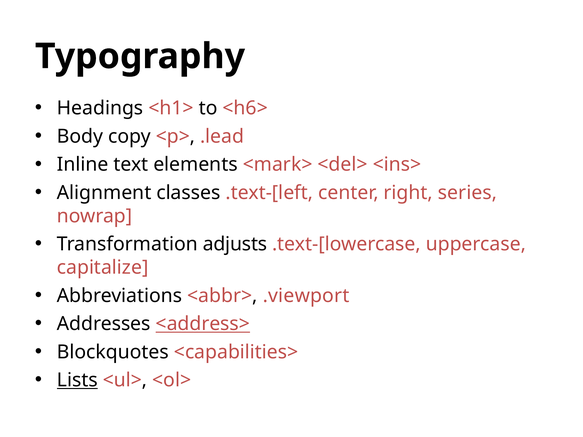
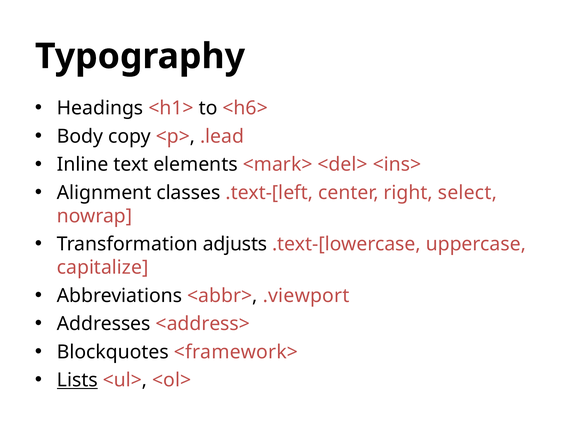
series: series -> select (467, 193)
<address> underline: present -> none (203, 324)
<capabilities>: <capabilities> -> <framework> (236, 352)
